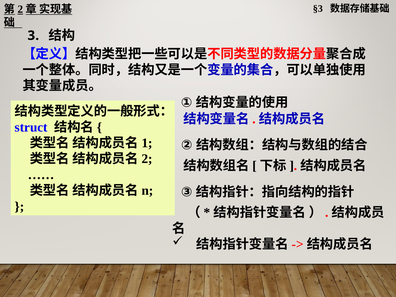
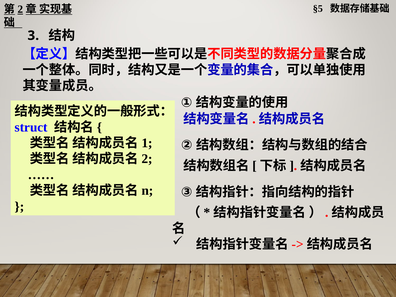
§3: §3 -> §5 (318, 9)
